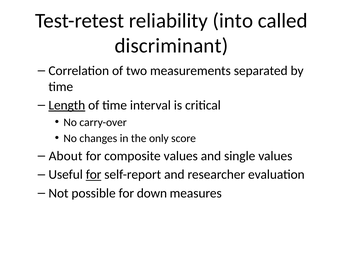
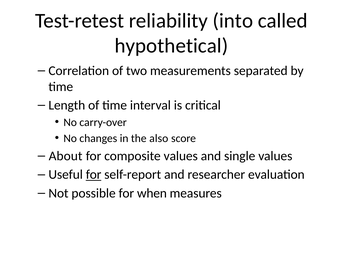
discriminant: discriminant -> hypothetical (171, 46)
Length underline: present -> none (67, 105)
only: only -> also (159, 138)
down: down -> when (152, 193)
